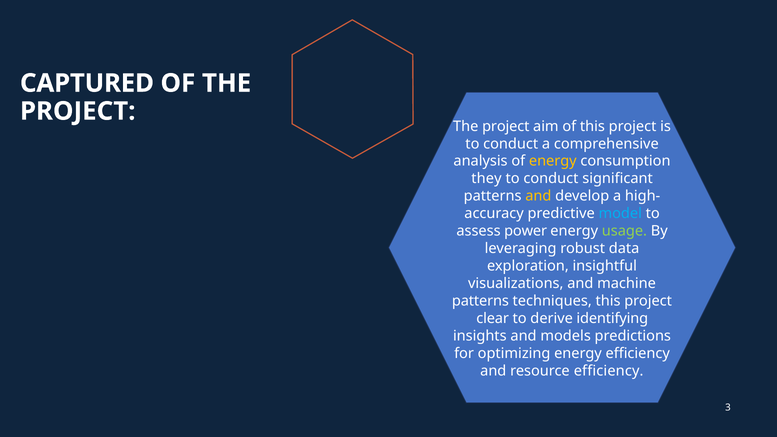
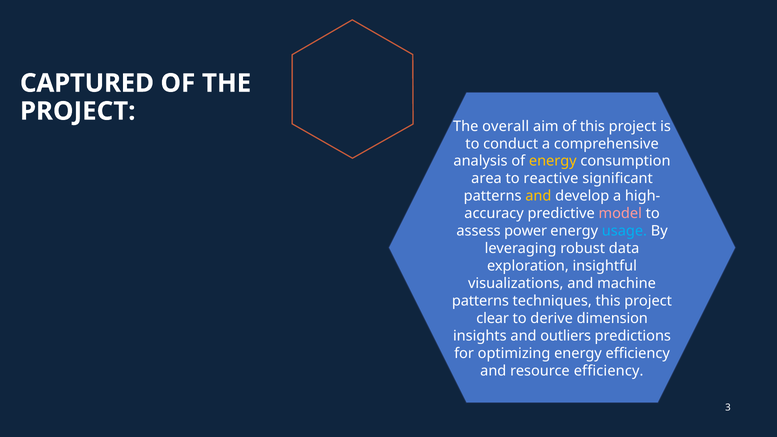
project: project -> overall (506, 126)
they: they -> area (487, 179)
conduct: conduct -> reactive (551, 179)
model colour: light blue -> pink (620, 214)
usage colour: light green -> light blue (624, 231)
identifying: identifying -> dimension (612, 319)
models: models -> outliers (566, 336)
